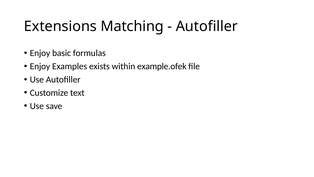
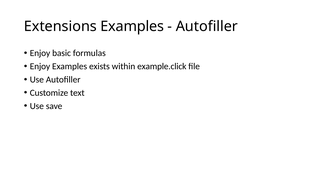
Extensions Matching: Matching -> Examples (132, 26)
example.ofek: example.ofek -> example.click (162, 66)
